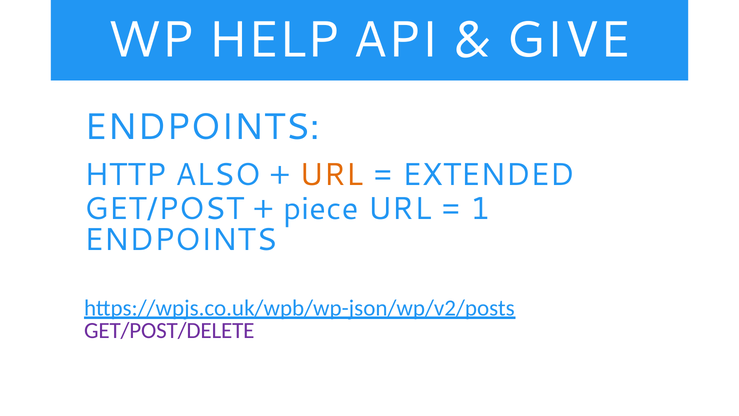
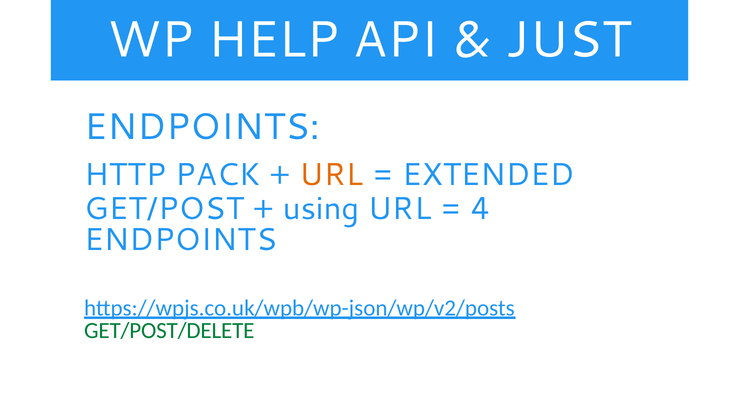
GIVE: GIVE -> JUST (569, 40)
ALSO: ALSO -> PACK (218, 175)
piece: piece -> using (321, 209)
1: 1 -> 4 (480, 209)
GET/POST/DELETE colour: purple -> green (169, 330)
